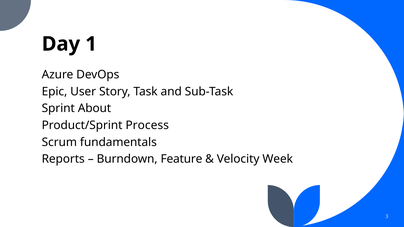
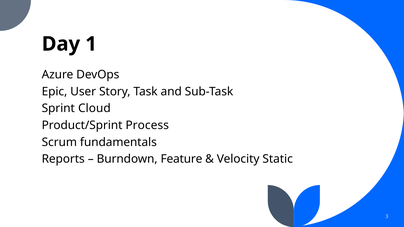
About: About -> Cloud (94, 108)
Week: Week -> Static (278, 159)
